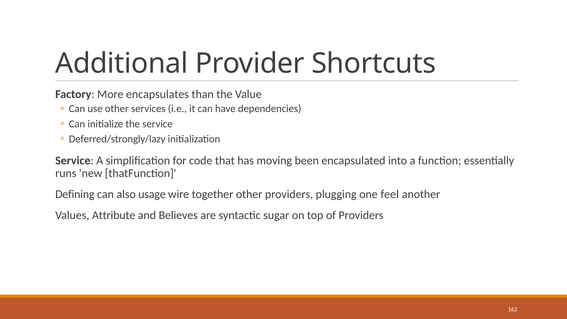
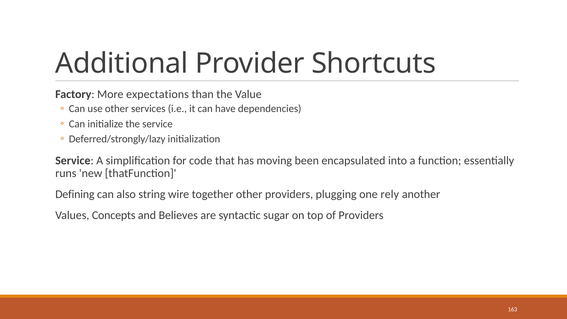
encapsulates: encapsulates -> expectations (157, 94)
usage: usage -> string (152, 194)
feel: feel -> rely (390, 194)
Attribute: Attribute -> Concepts (114, 215)
